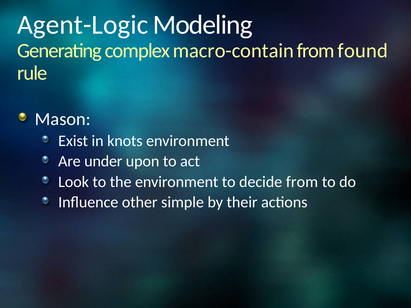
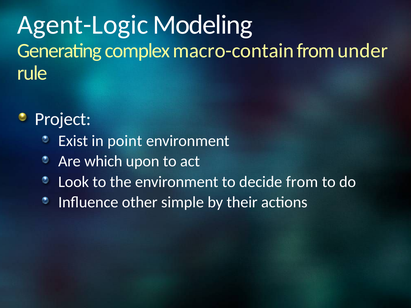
found: found -> under (363, 51)
Mason: Mason -> Project (63, 119)
knots: knots -> point (125, 141)
under: under -> which (103, 161)
